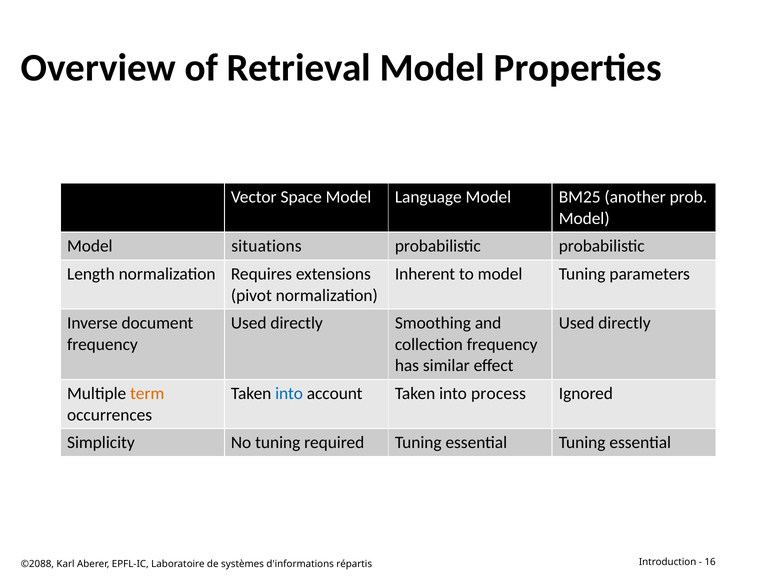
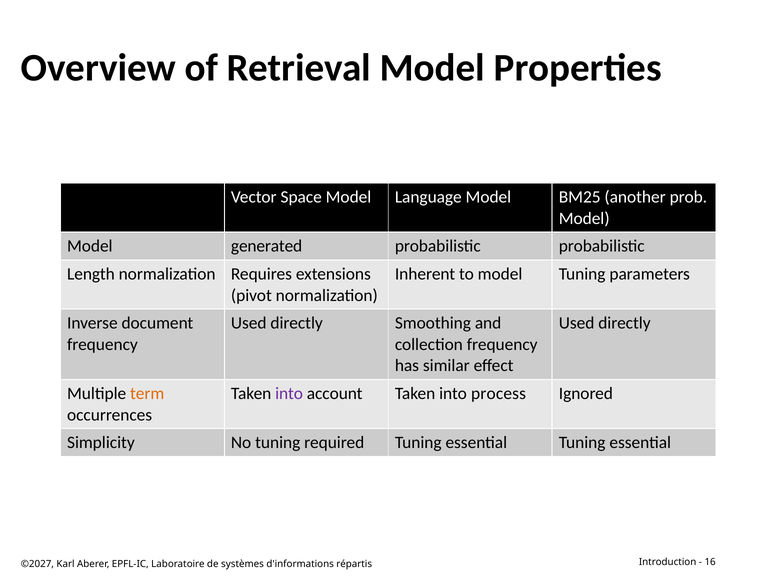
situations: situations -> generated (267, 246)
into colour: blue -> purple (289, 394)
©2088: ©2088 -> ©2027 (37, 564)
